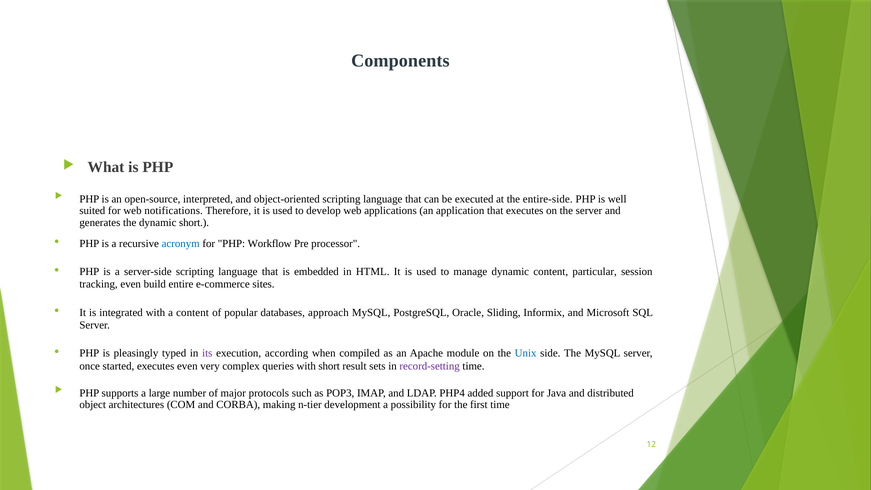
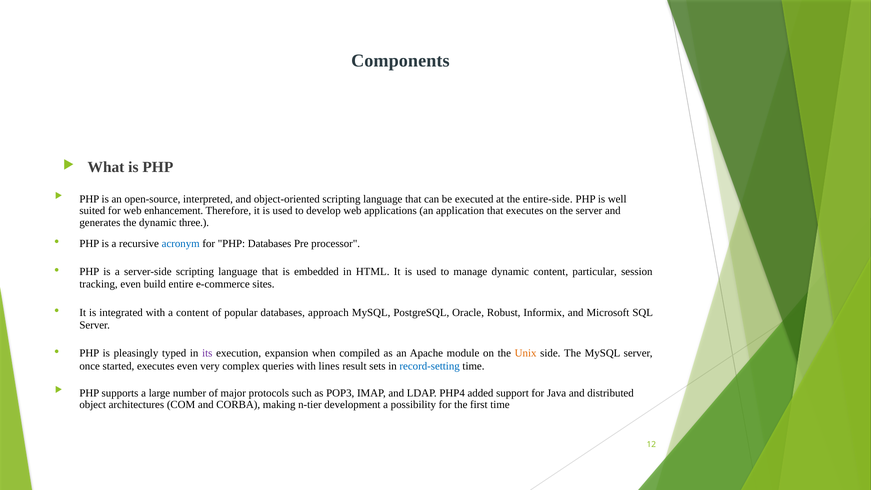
notifications: notifications -> enhancement (174, 211)
dynamic short: short -> three (194, 223)
PHP Workflow: Workflow -> Databases (270, 244)
Sliding: Sliding -> Robust (504, 313)
according: according -> expansion (287, 353)
Unix colour: blue -> orange (526, 353)
with short: short -> lines (329, 366)
record-setting colour: purple -> blue (430, 366)
